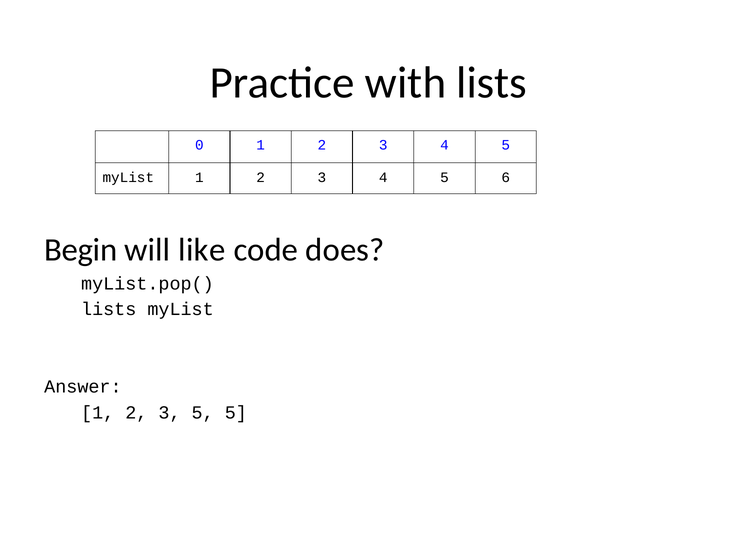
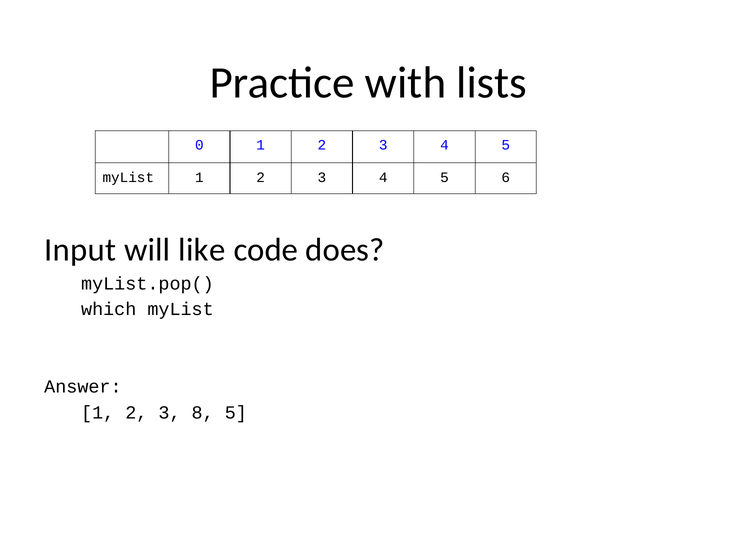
Begin: Begin -> Input (80, 250)
lists: lists -> which (109, 309)
3 5: 5 -> 8 (203, 412)
